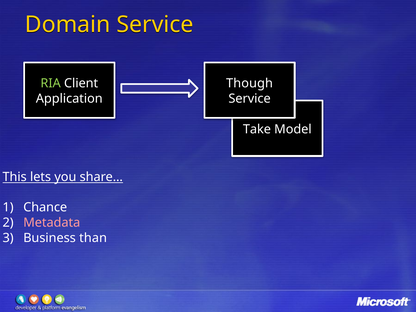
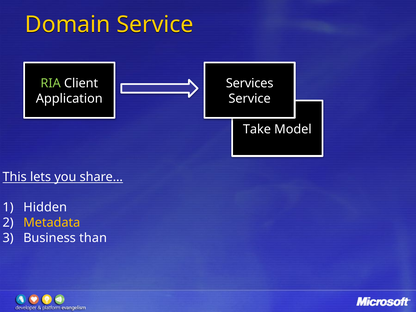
Though: Though -> Services (250, 83)
Chance: Chance -> Hidden (45, 207)
Metadata colour: pink -> yellow (52, 223)
